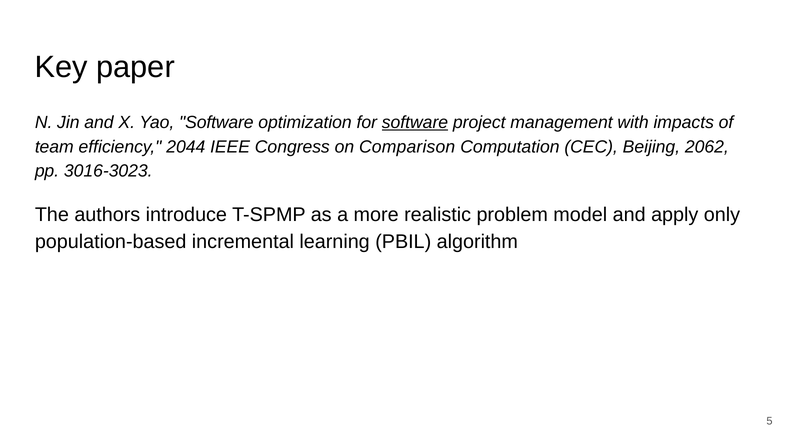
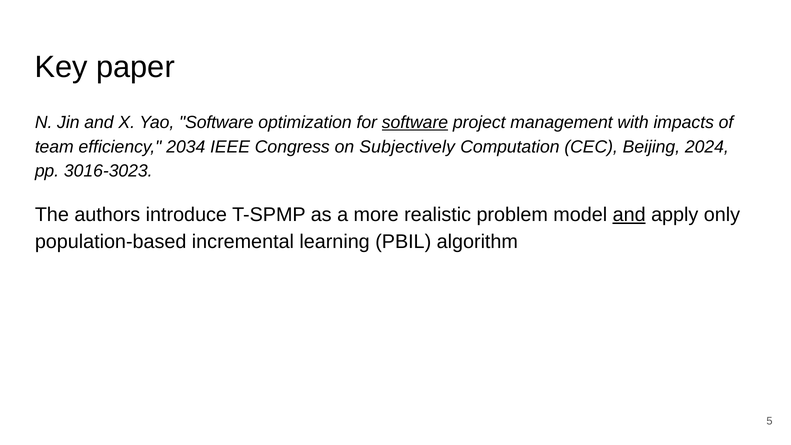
2044: 2044 -> 2034 (186, 147)
Comparison: Comparison -> Subjectively (407, 147)
2062: 2062 -> 2024 (707, 147)
and underline: none -> present (629, 215)
